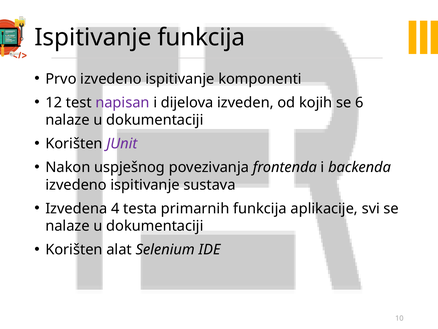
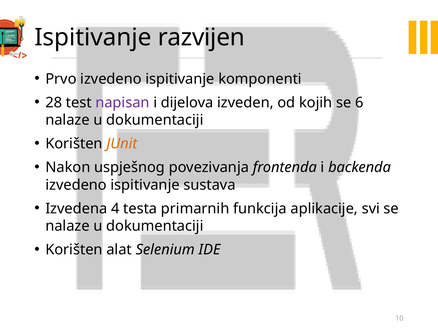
Ispitivanje funkcija: funkcija -> razvijen (201, 38)
12: 12 -> 28 (54, 102)
JUnit colour: purple -> orange (122, 144)
